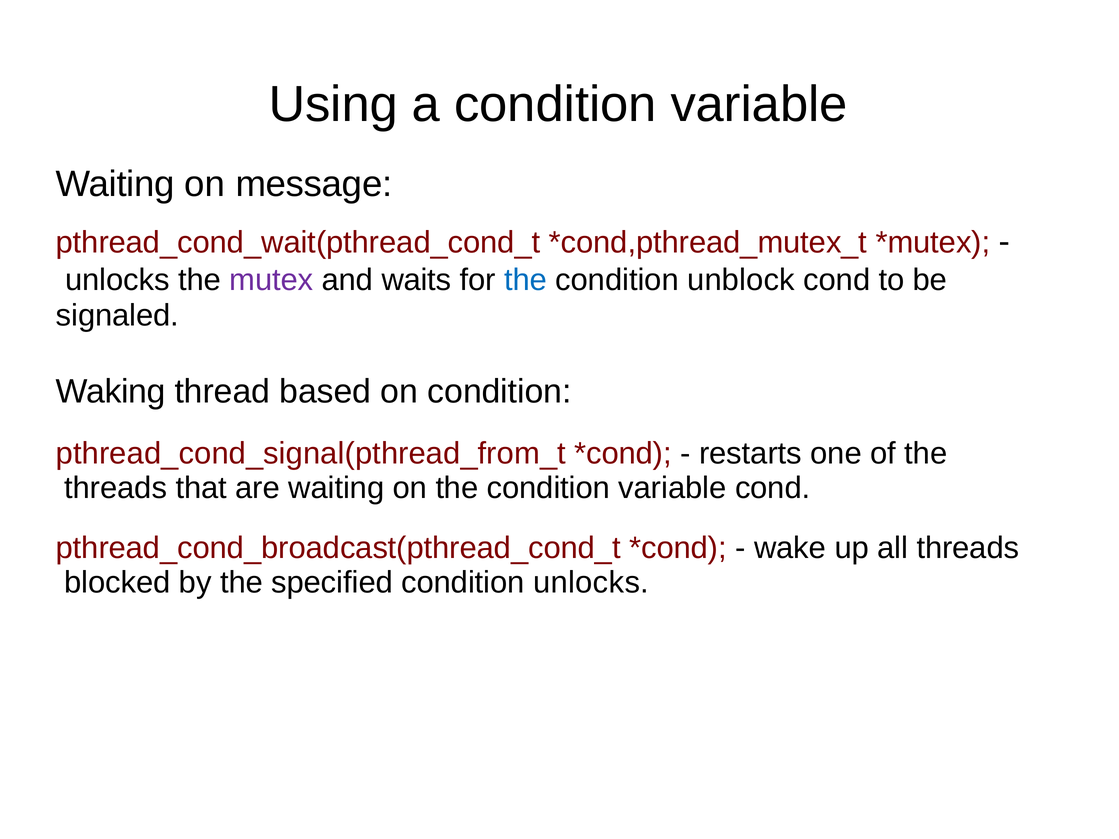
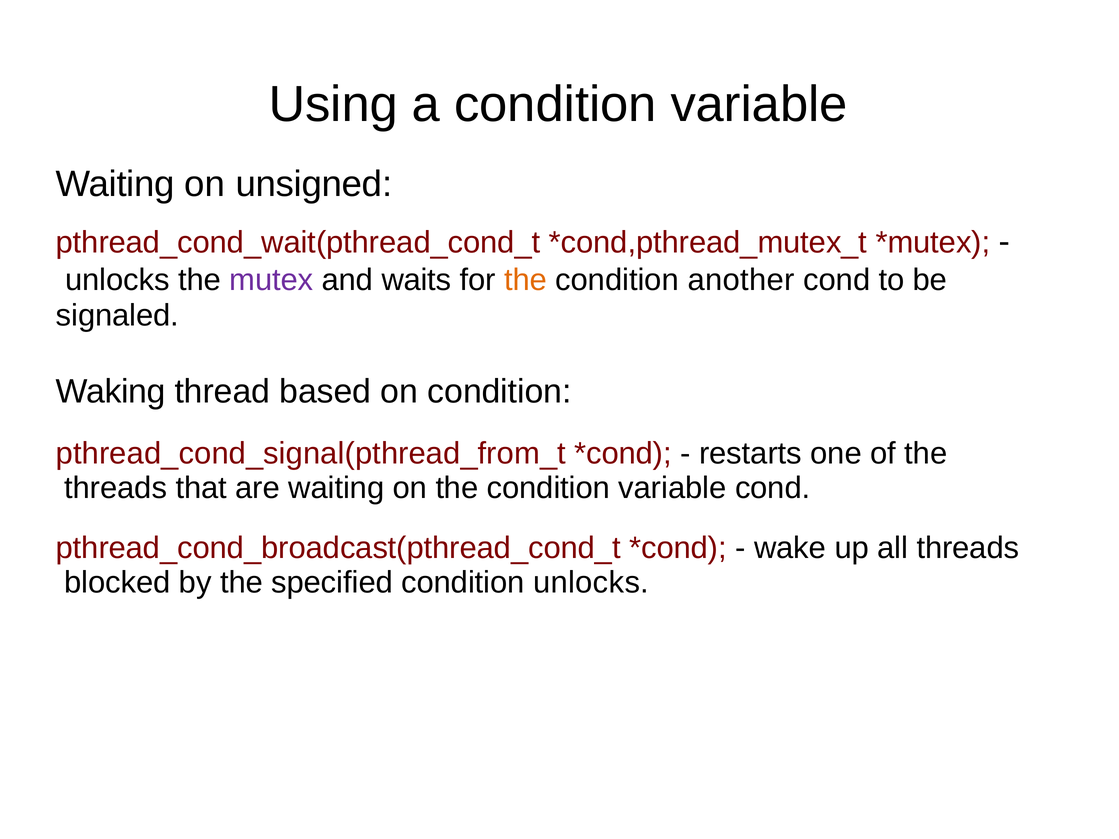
message: message -> unsigned (314, 184)
the colour: blue -> orange (526, 280)
unblock: unblock -> another (741, 280)
